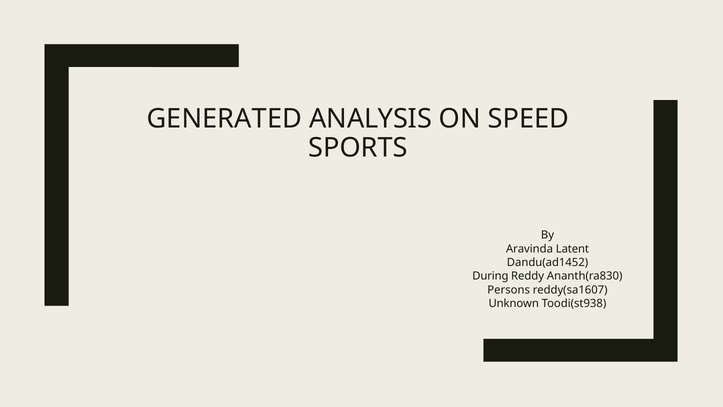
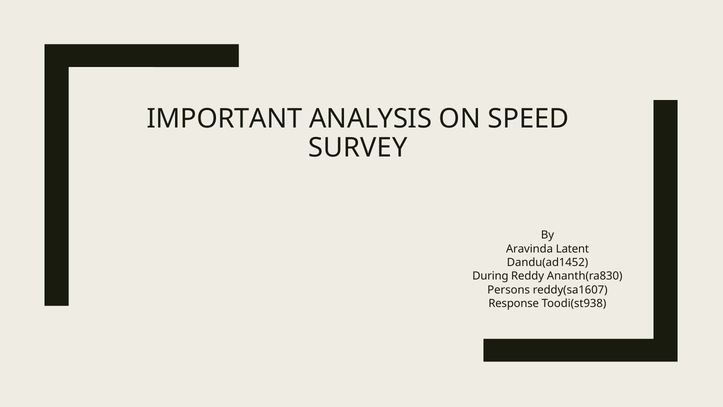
GENERATED: GENERATED -> IMPORTANT (224, 119)
SPORTS: SPORTS -> SURVEY (358, 148)
Unknown: Unknown -> Response (514, 303)
